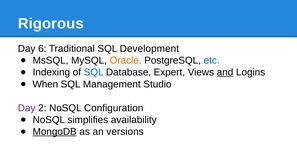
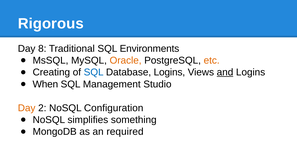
6: 6 -> 8 (42, 49)
Development: Development -> Environments (149, 49)
etc colour: blue -> orange (212, 60)
Indexing: Indexing -> Creating (51, 72)
Database Expert: Expert -> Logins (169, 72)
Day colour: purple -> orange (27, 108)
availability: availability -> something (134, 120)
MongoDB underline: present -> none (55, 132)
versions: versions -> required (125, 132)
